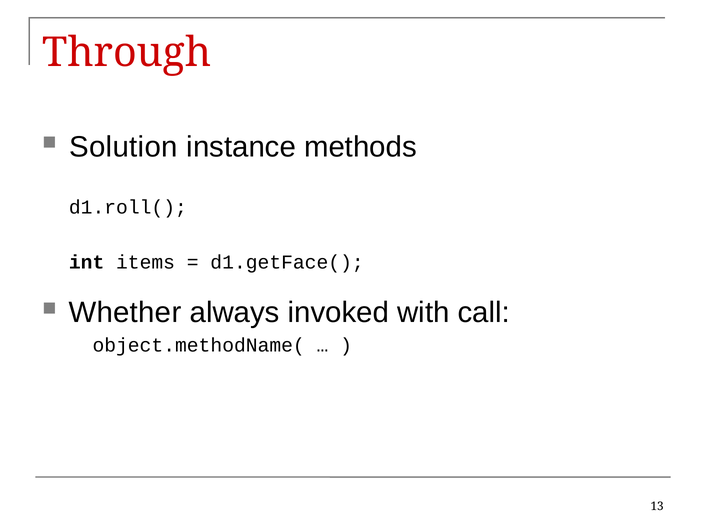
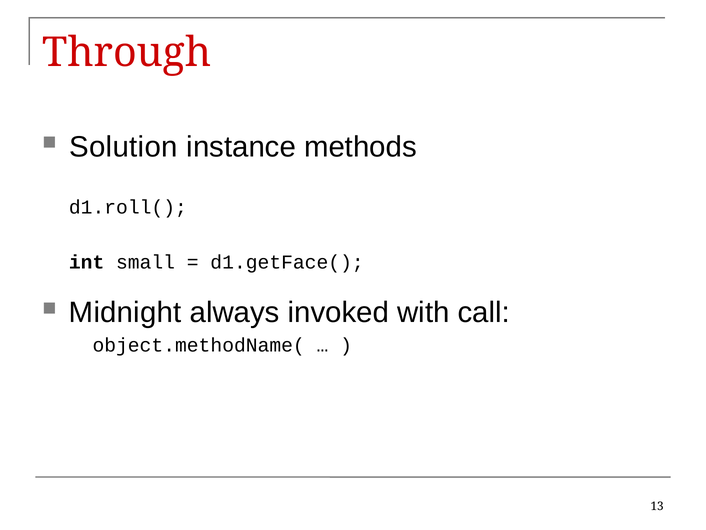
items: items -> small (146, 262)
Whether: Whether -> Midnight (125, 312)
